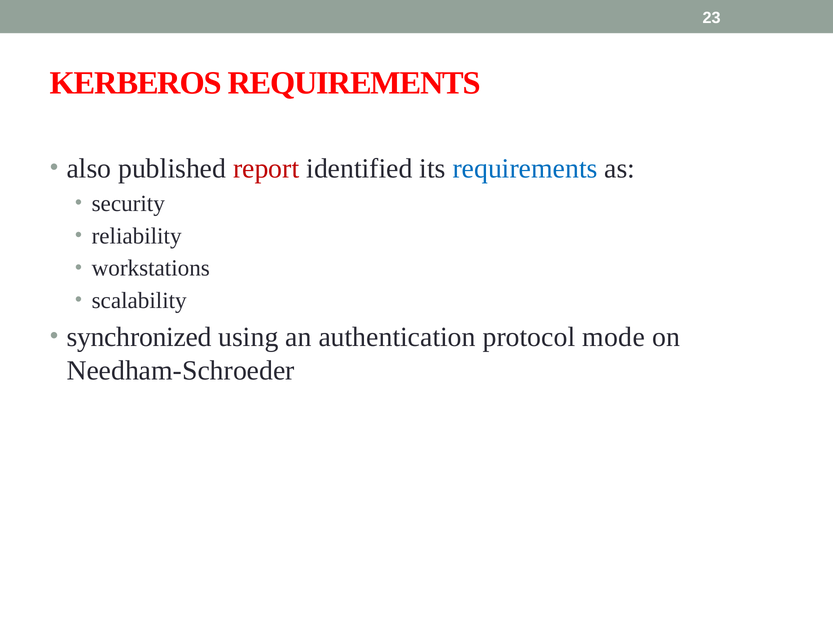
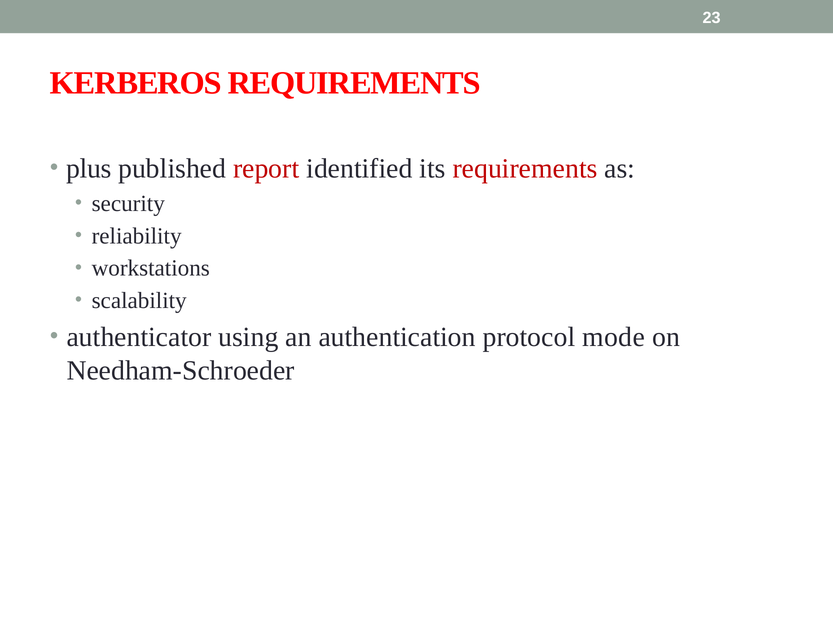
also: also -> plus (89, 169)
requirements colour: blue -> red (525, 169)
synchronized: synchronized -> authenticator (139, 337)
